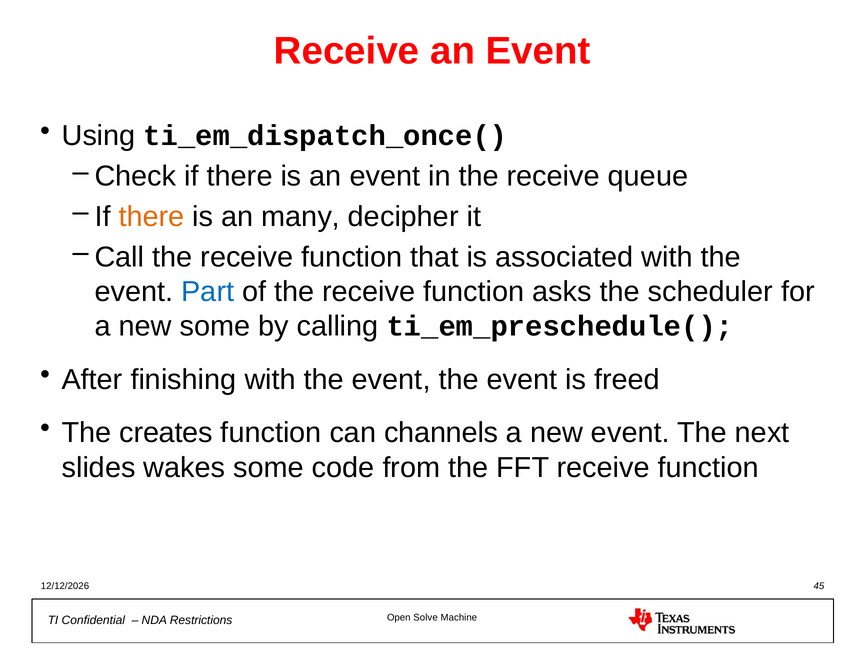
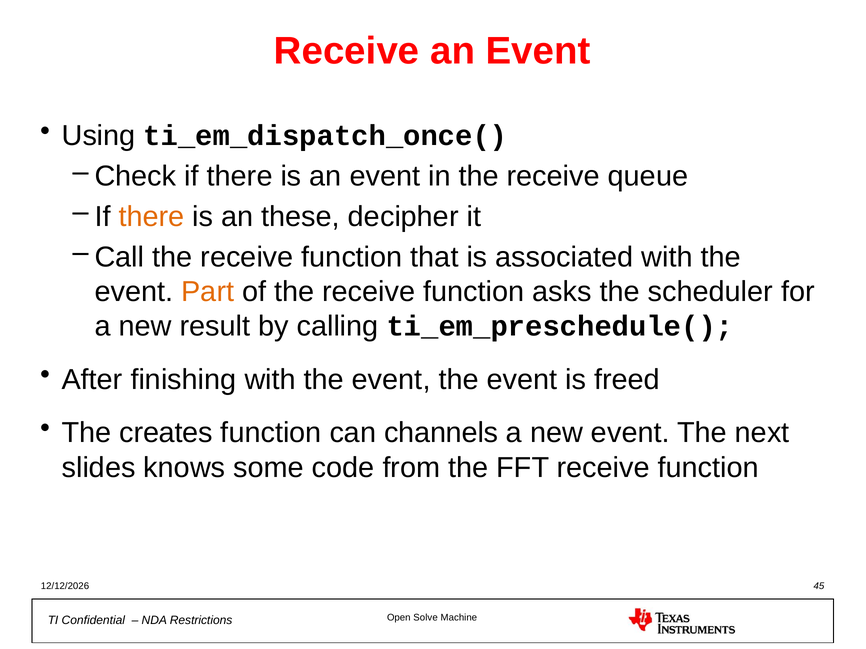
many: many -> these (301, 217)
Part colour: blue -> orange (208, 292)
new some: some -> result (215, 326)
wakes: wakes -> knows (184, 468)
